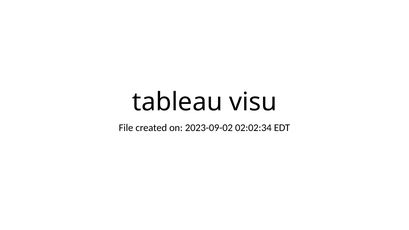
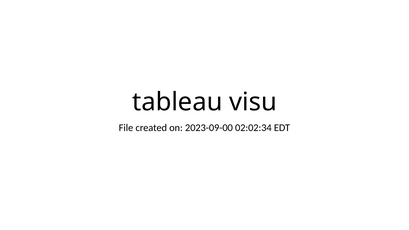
2023-09-02: 2023-09-02 -> 2023-09-00 (209, 128)
